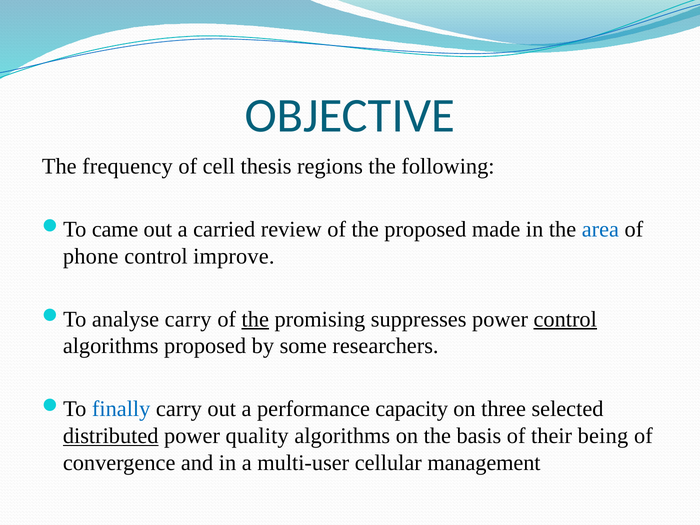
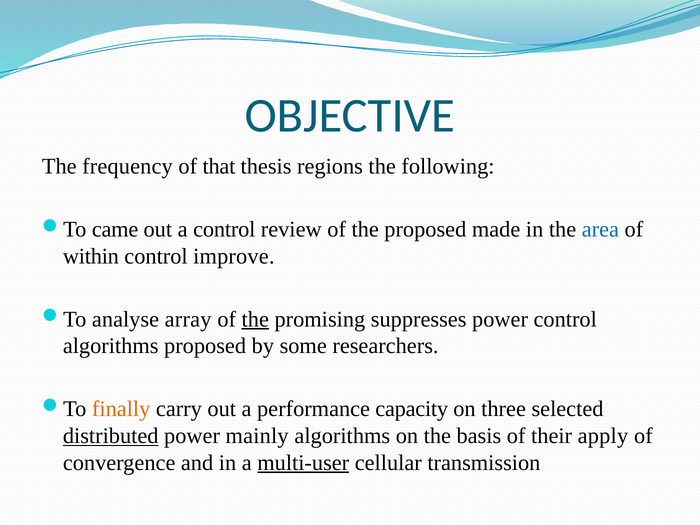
cell: cell -> that (219, 167)
a carried: carried -> control (224, 230)
phone: phone -> within (91, 256)
analyse carry: carry -> array (188, 319)
control underline: present -> none (565, 319)
finally colour: blue -> orange (121, 409)
quality: quality -> mainly (257, 436)
being: being -> apply (603, 436)
multi-user underline: none -> present (303, 463)
management: management -> transmission (484, 463)
